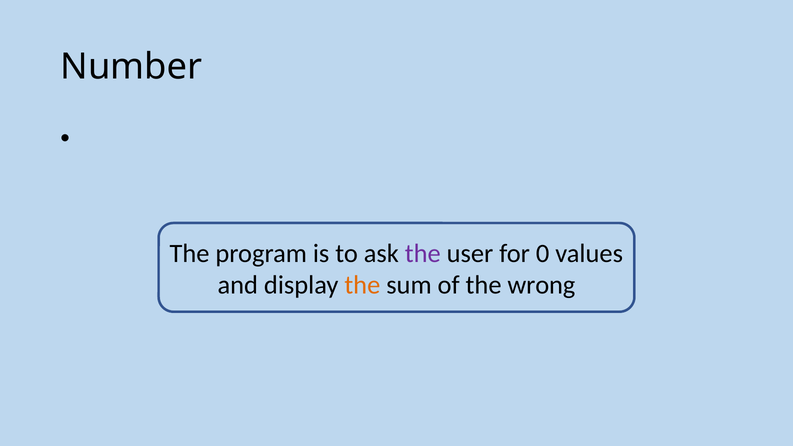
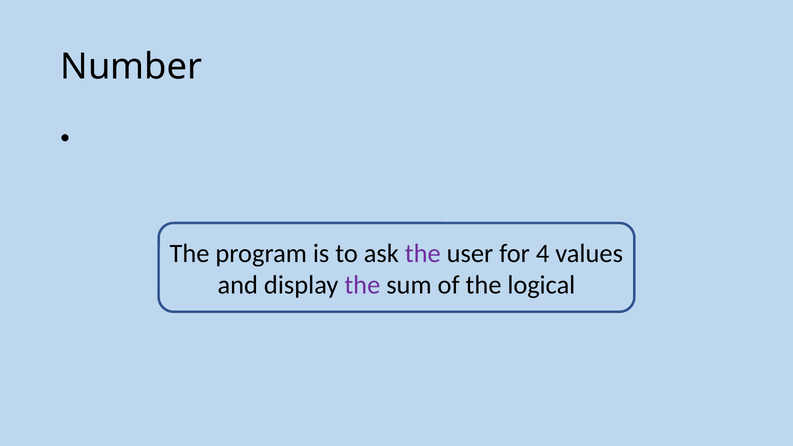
0: 0 -> 4 (543, 253)
the colour: orange -> purple (362, 285)
wrong: wrong -> logical (541, 285)
